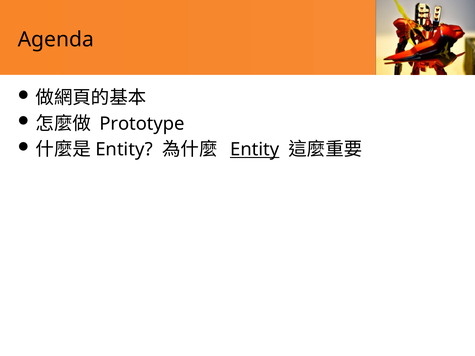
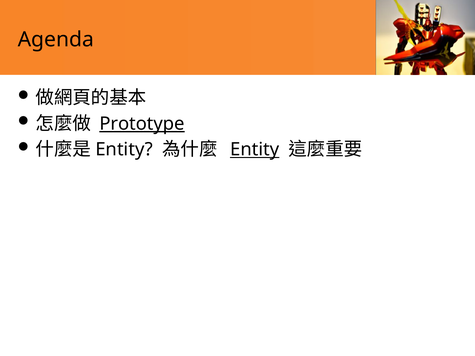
Prototype underline: none -> present (142, 124)
